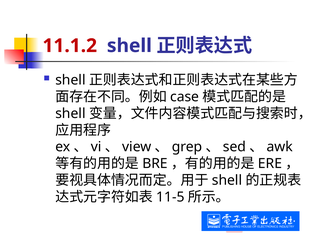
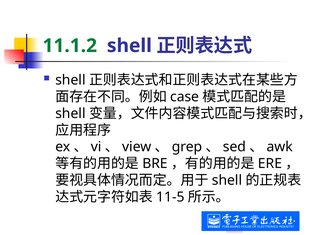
11.1.2 colour: red -> green (70, 46)
